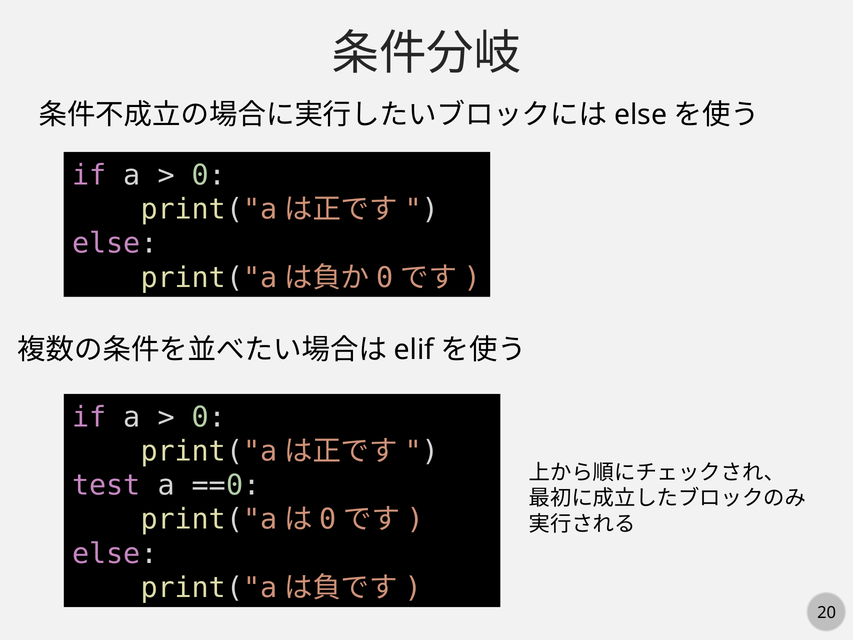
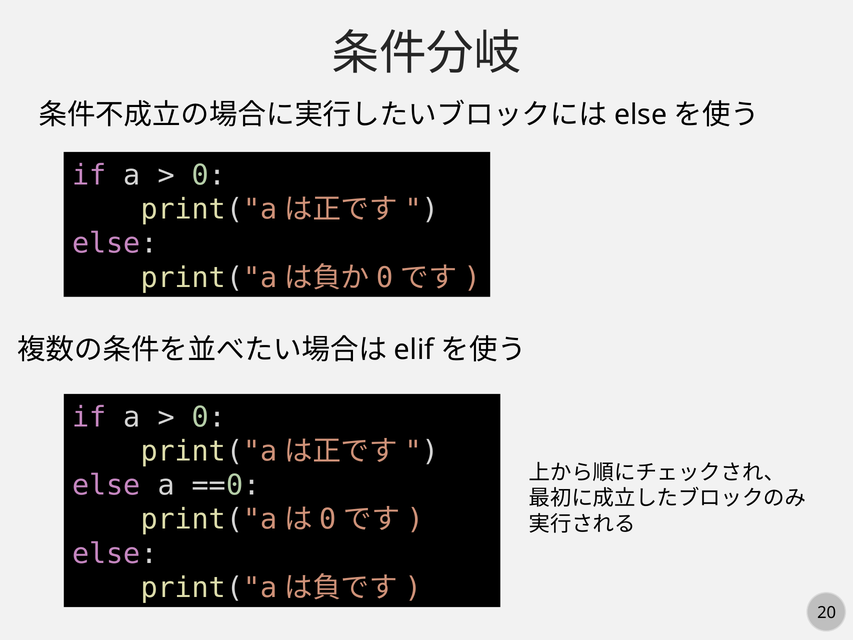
test: test -> else (106, 485)
